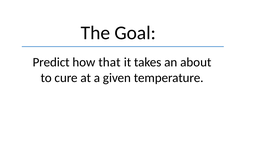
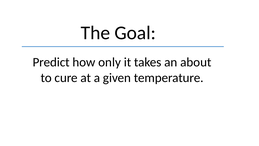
that: that -> only (110, 62)
